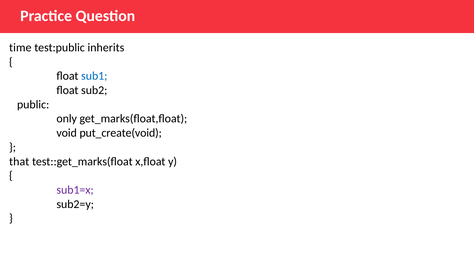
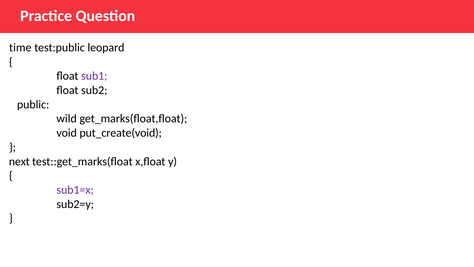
inherits: inherits -> leopard (106, 47)
sub1 colour: blue -> purple (94, 76)
only: only -> wild (67, 119)
that: that -> next (19, 161)
